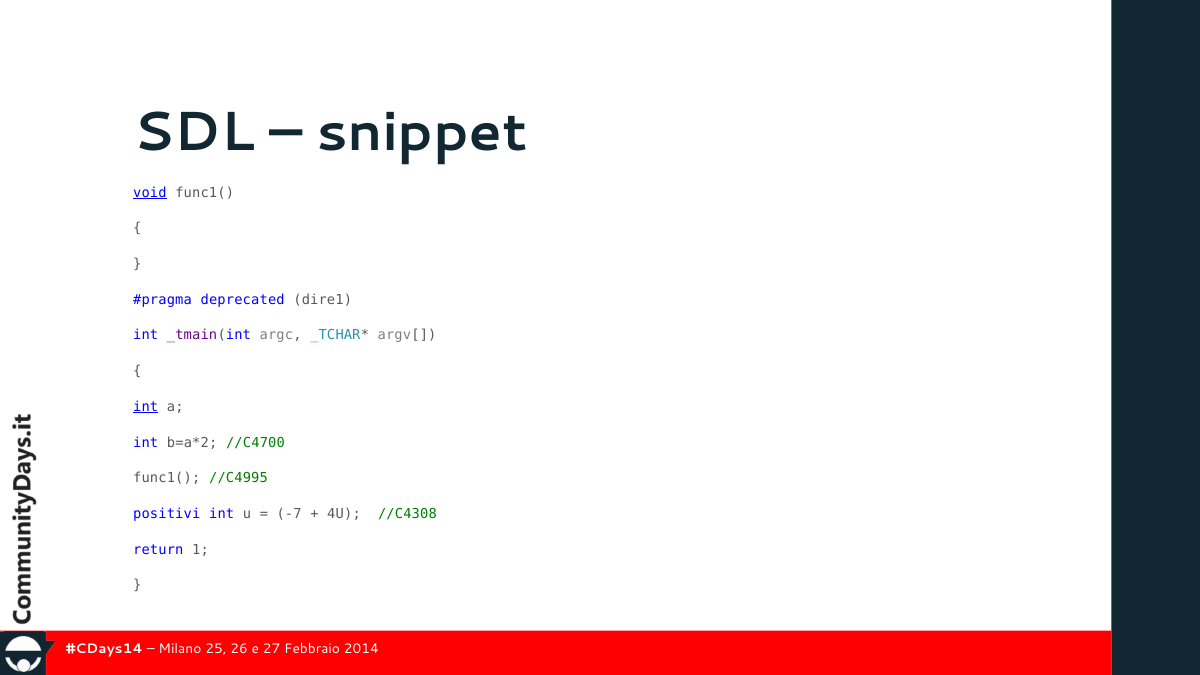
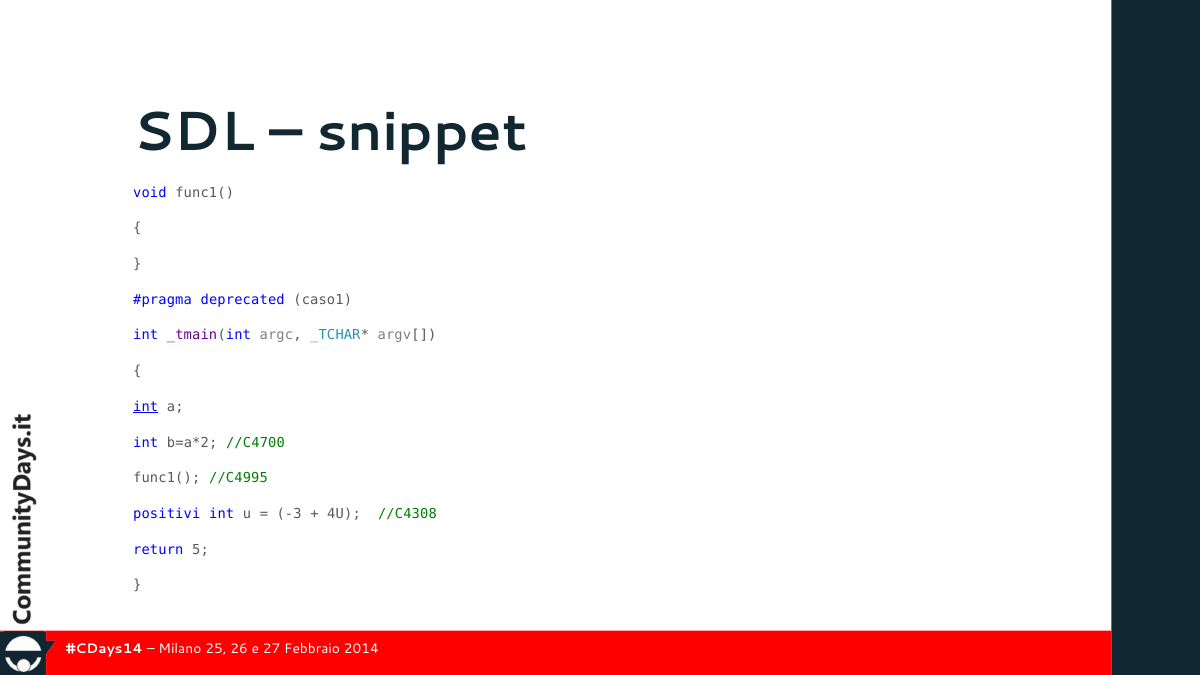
void underline: present -> none (150, 193)
dire1: dire1 -> caso1 (323, 300)
-7: -7 -> -3 (289, 514)
1: 1 -> 5 (201, 550)
